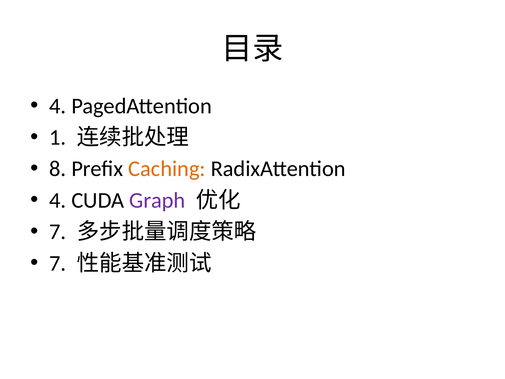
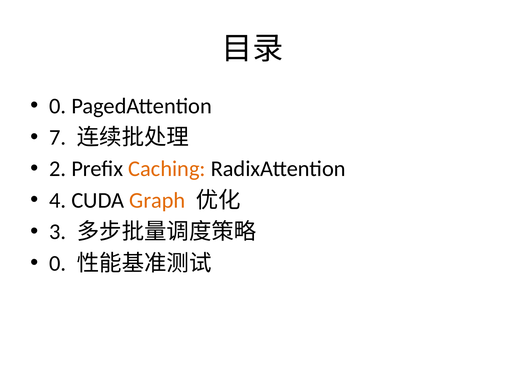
4: 4 -> 0 (58, 106)
1: 1 -> 7 (58, 137)
8: 8 -> 2 (58, 169)
Graph colour: purple -> orange (157, 200)
7: 7 -> 3 (58, 232)
7: 7 -> 0 (58, 263)
